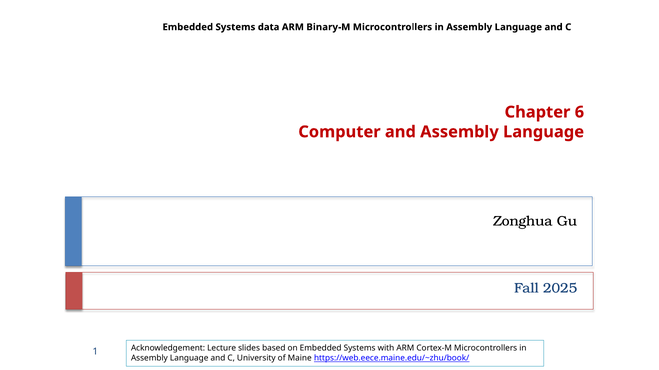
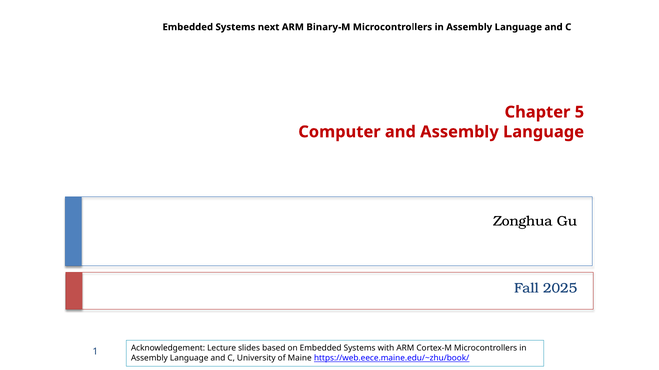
data: data -> next (269, 27)
6: 6 -> 5 (579, 112)
